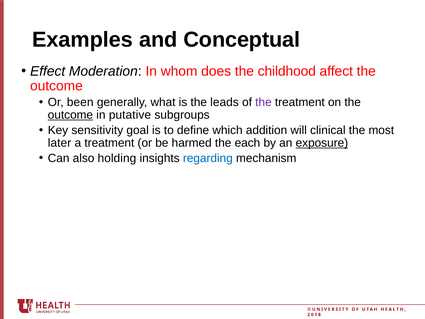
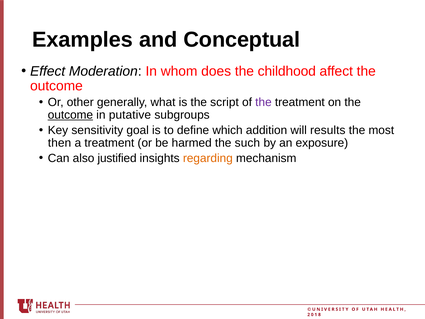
been: been -> other (80, 102)
leads: leads -> script (225, 102)
clinical: clinical -> results (328, 130)
later: later -> then (60, 143)
each: each -> such (247, 143)
exposure underline: present -> none (322, 143)
holding: holding -> justified (117, 158)
regarding colour: blue -> orange (208, 158)
